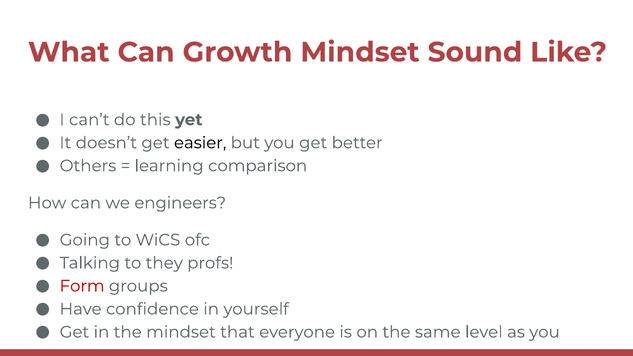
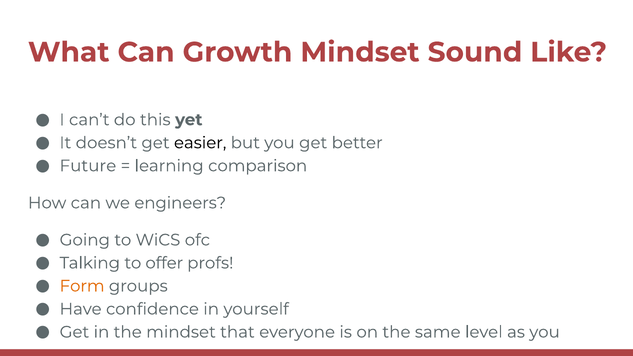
Others: Others -> Future (88, 166)
they: they -> offer (164, 263)
Form colour: red -> orange (82, 286)
